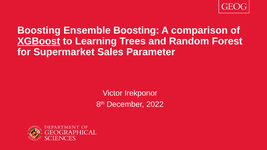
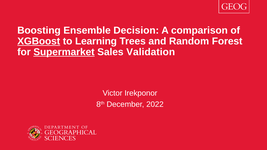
Ensemble Boosting: Boosting -> Decision (136, 30)
Supermarket underline: none -> present (64, 52)
Parameter: Parameter -> Validation (151, 52)
